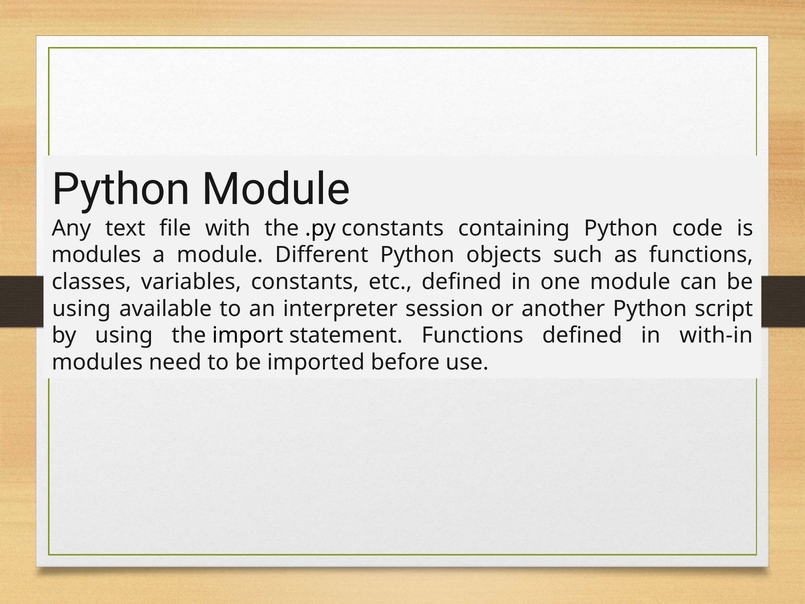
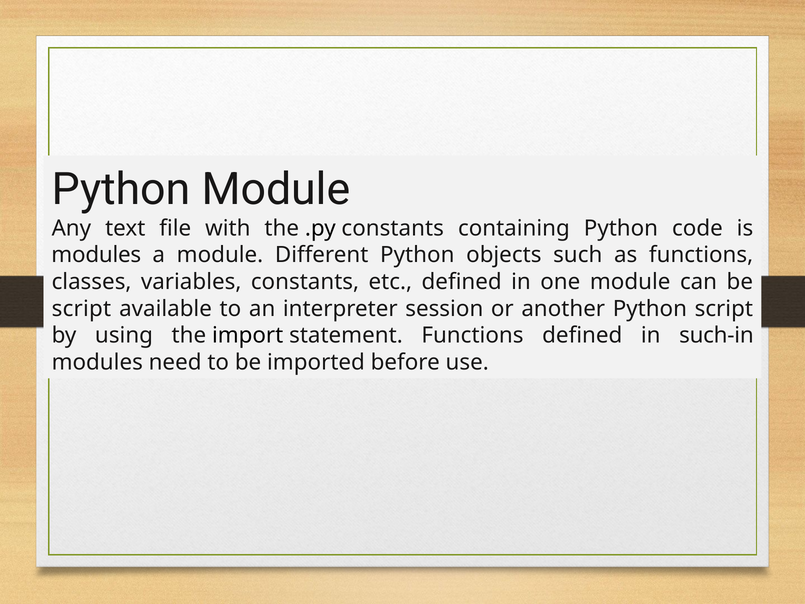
using: using -> script (81, 309)
with-in: with-in -> such-in (716, 335)
